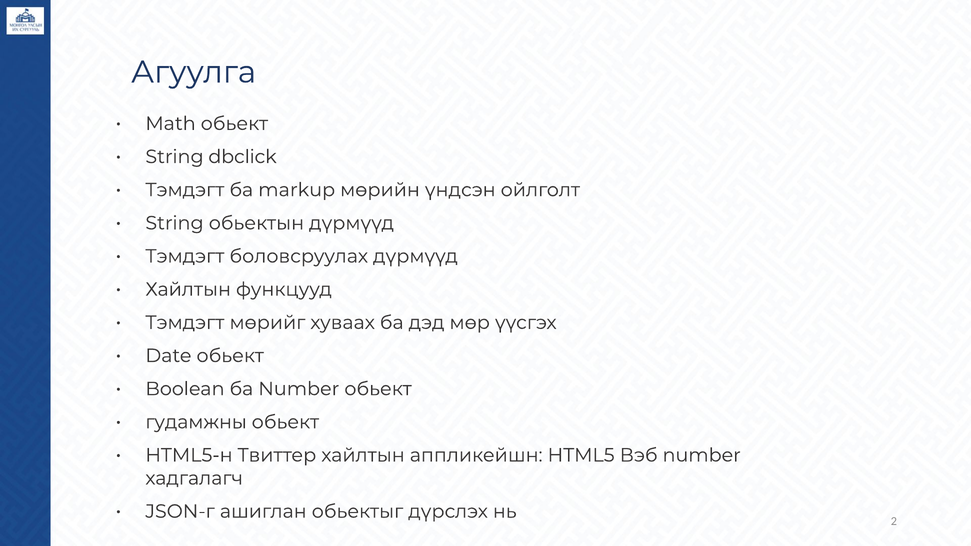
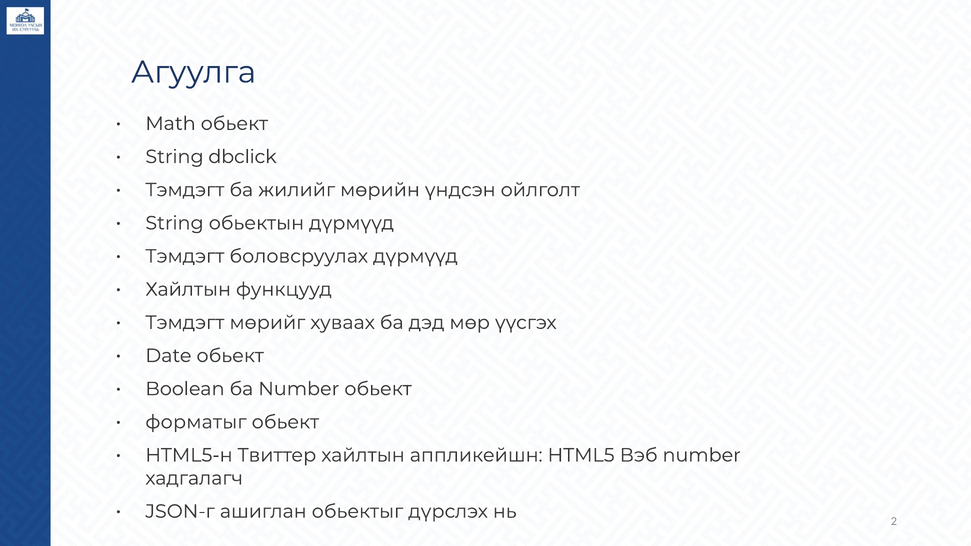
markup: markup -> жилийг (297, 190)
гудамжны: гудамжны -> форматыг (196, 422)
